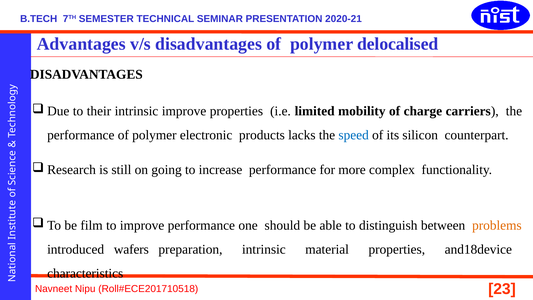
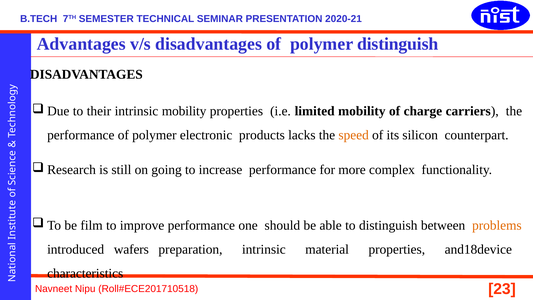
polymer delocalised: delocalised -> distinguish (398, 44)
intrinsic improve: improve -> mobility (184, 111)
speed colour: blue -> orange (354, 135)
